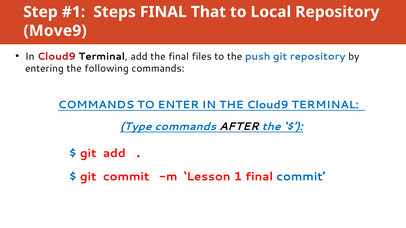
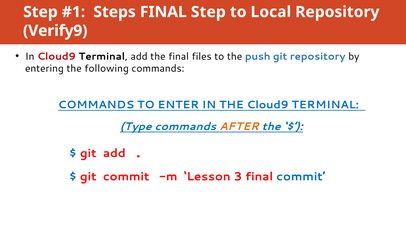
FINAL That: That -> Step (208, 12)
Move9: Move9 -> Verify9 (55, 31)
AFTER colour: black -> orange (239, 127)
1: 1 -> 3 (238, 177)
